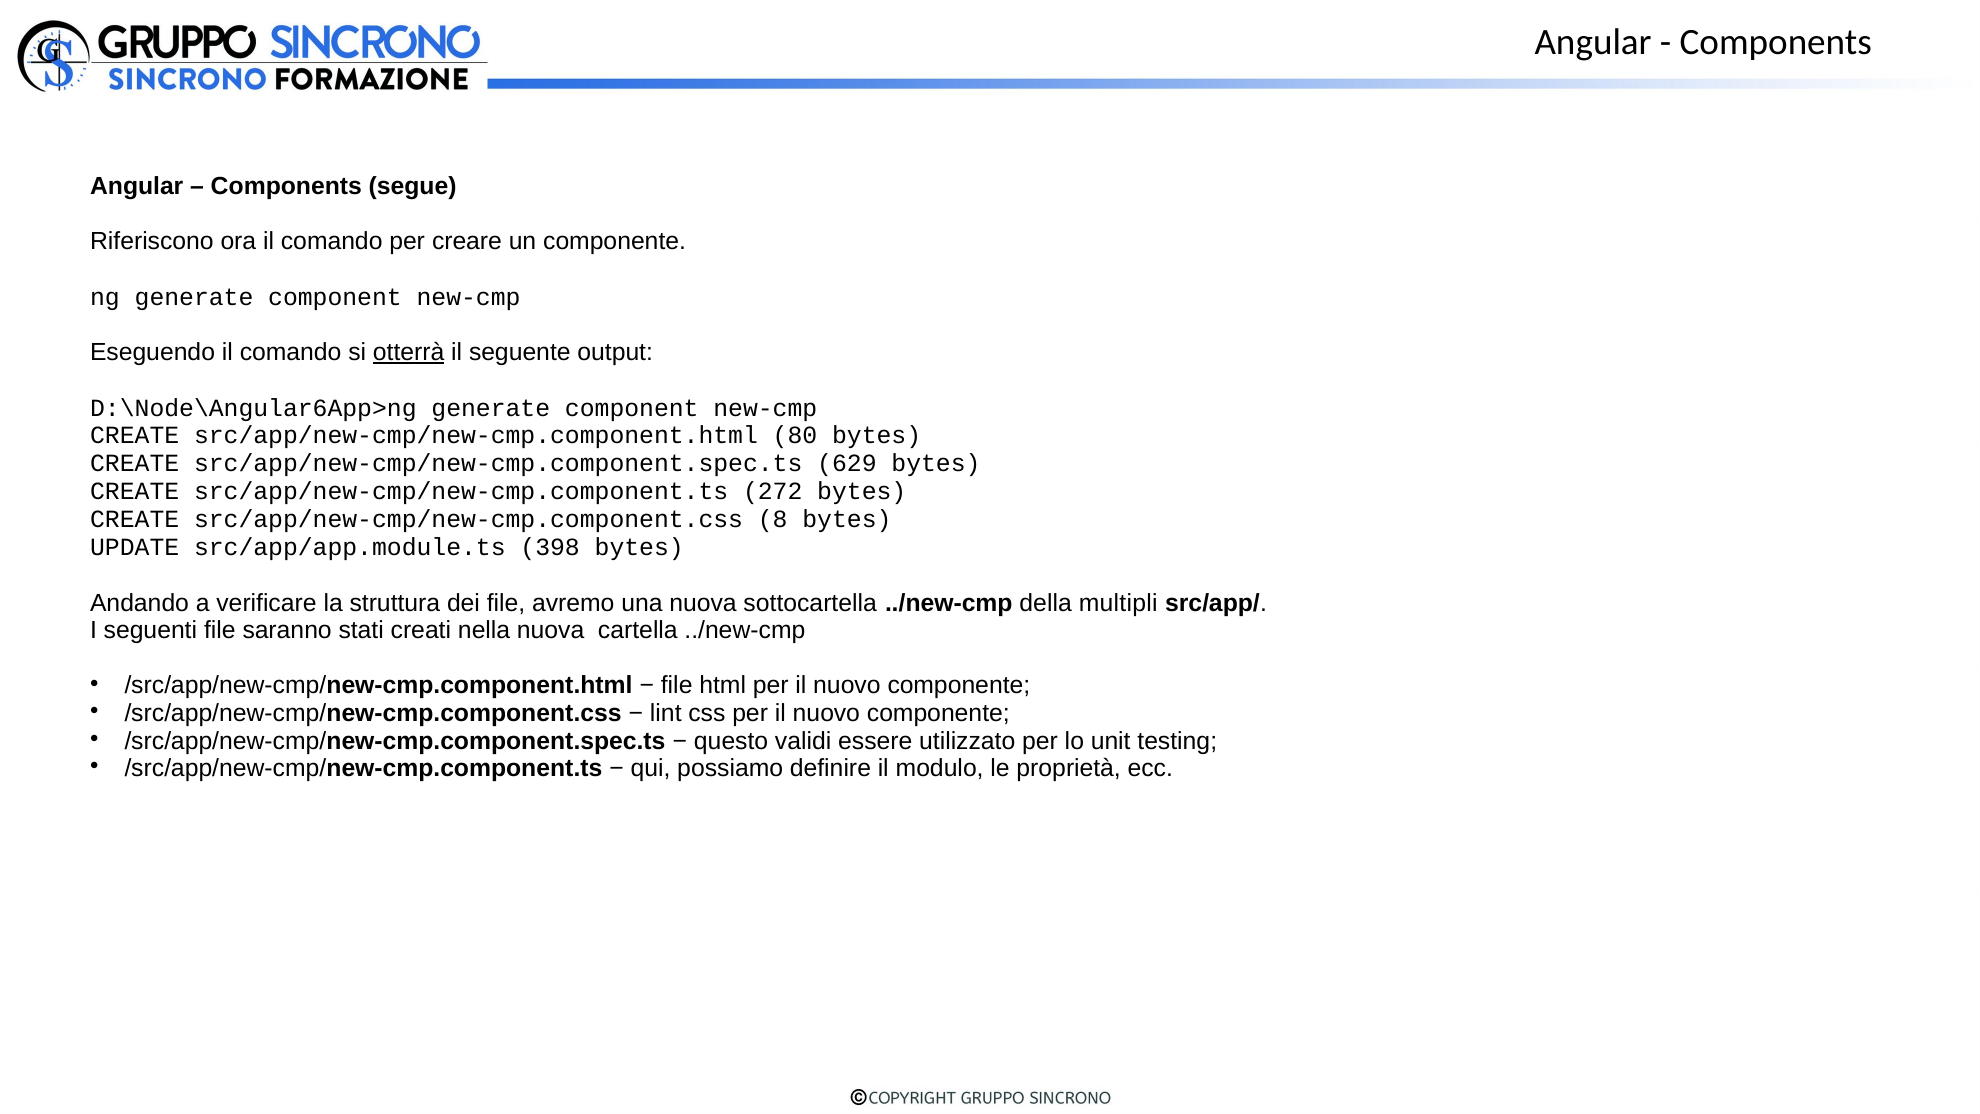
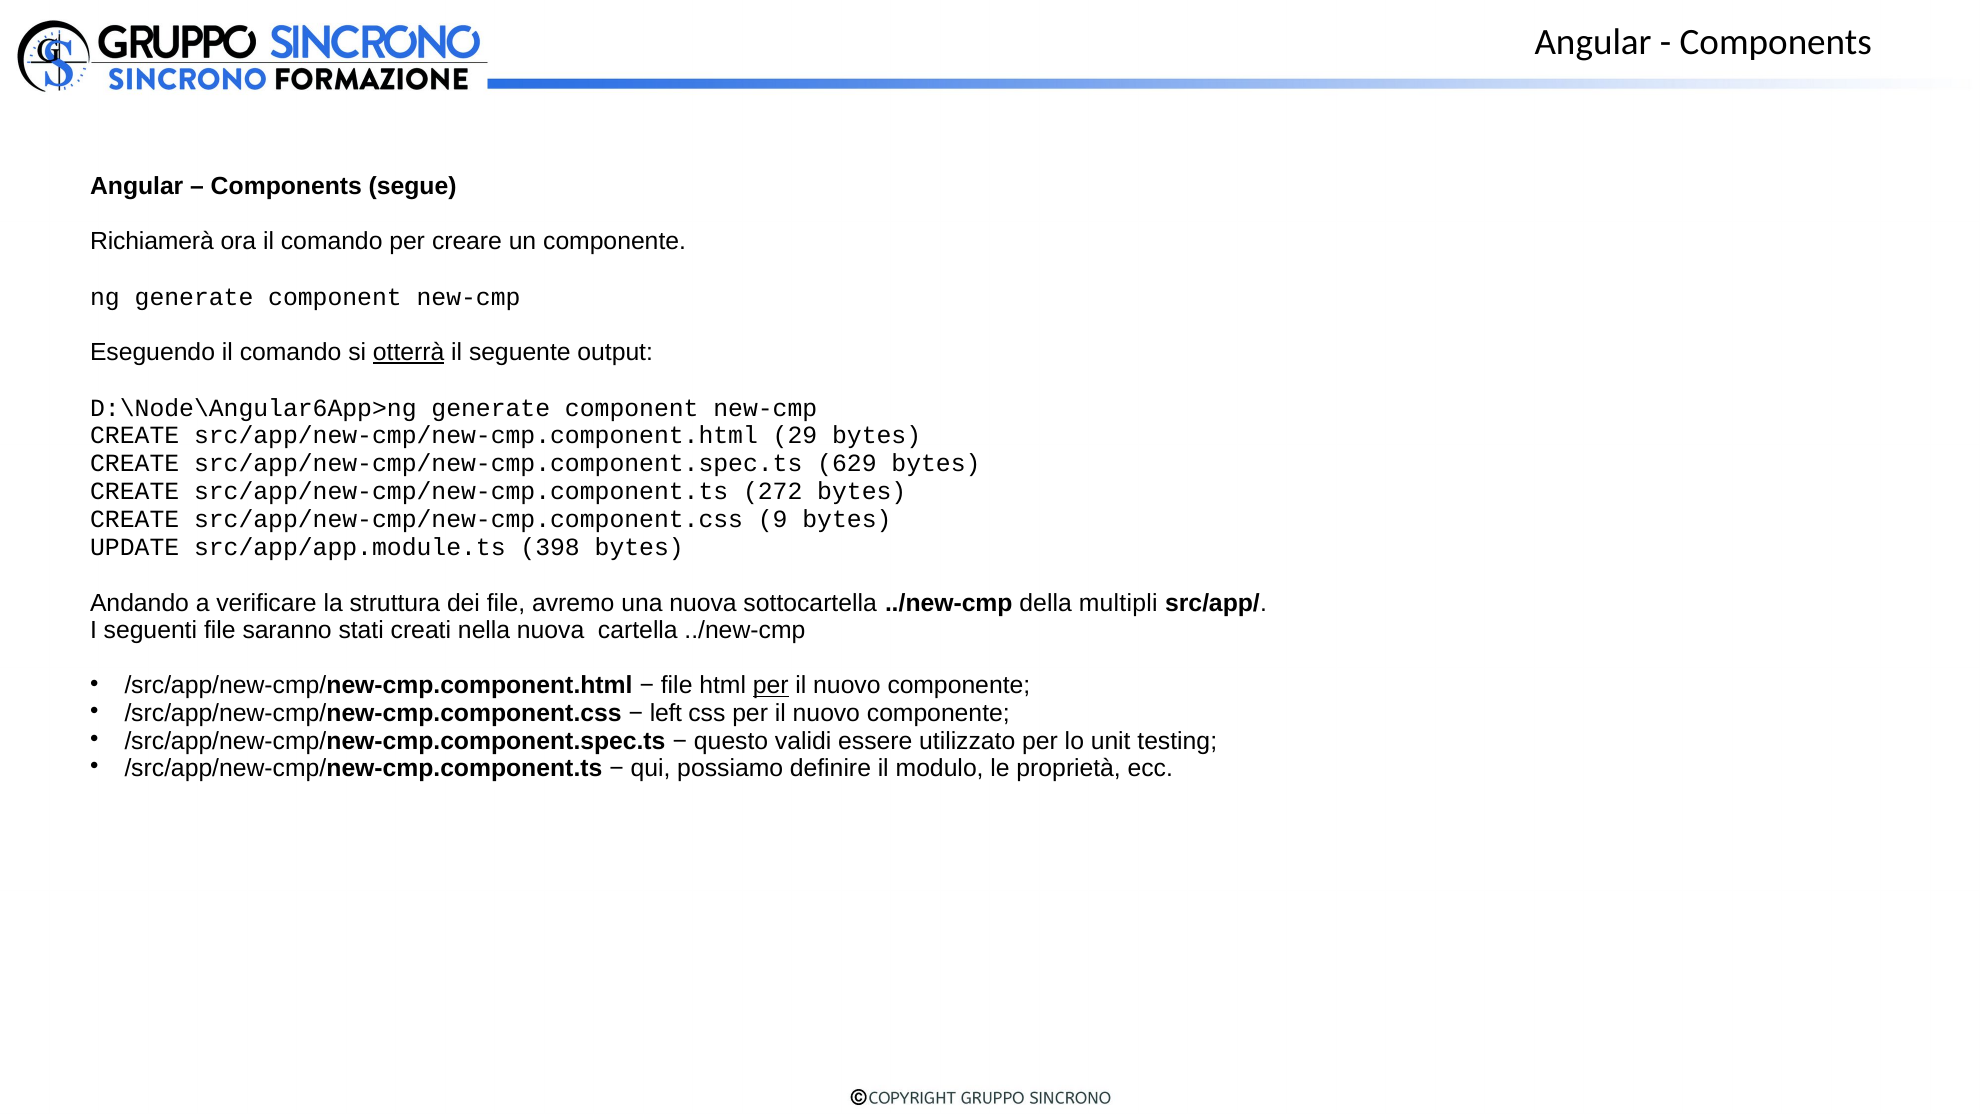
Riferiscono: Riferiscono -> Richiamerà (152, 242)
80: 80 -> 29 (795, 436)
8: 8 -> 9 (773, 520)
per underline: none -> present (771, 686)
lint: lint -> left (666, 713)
